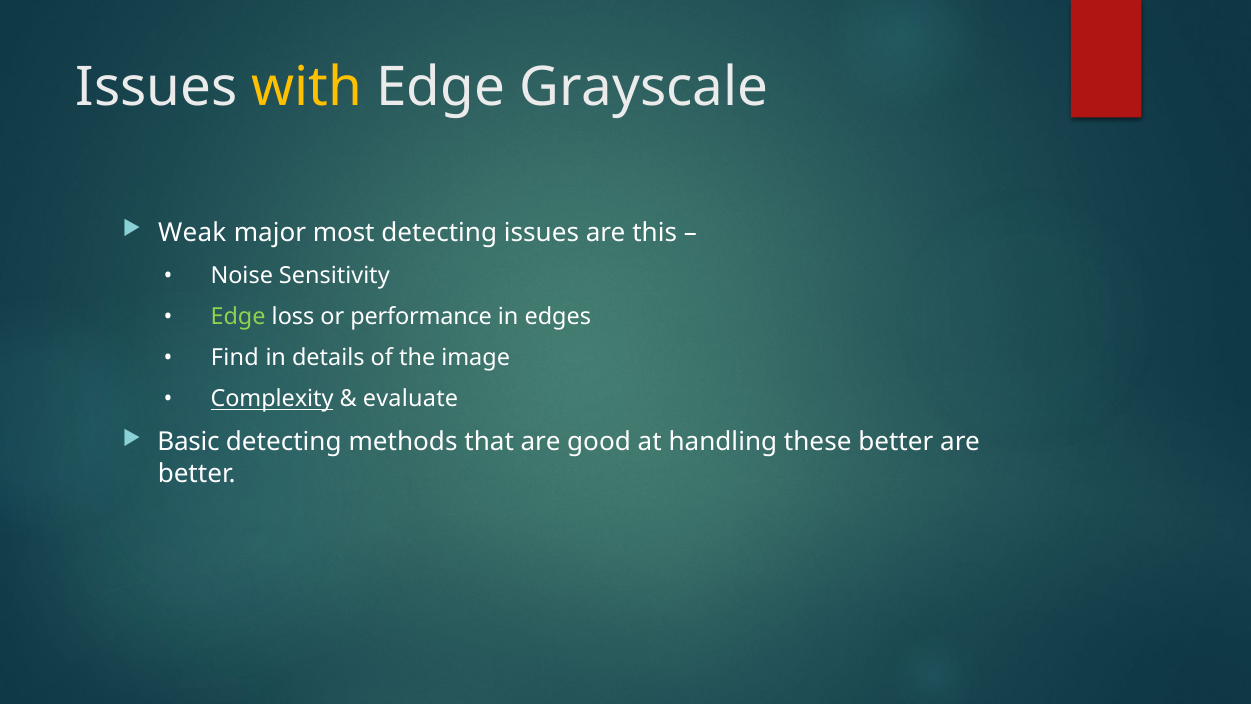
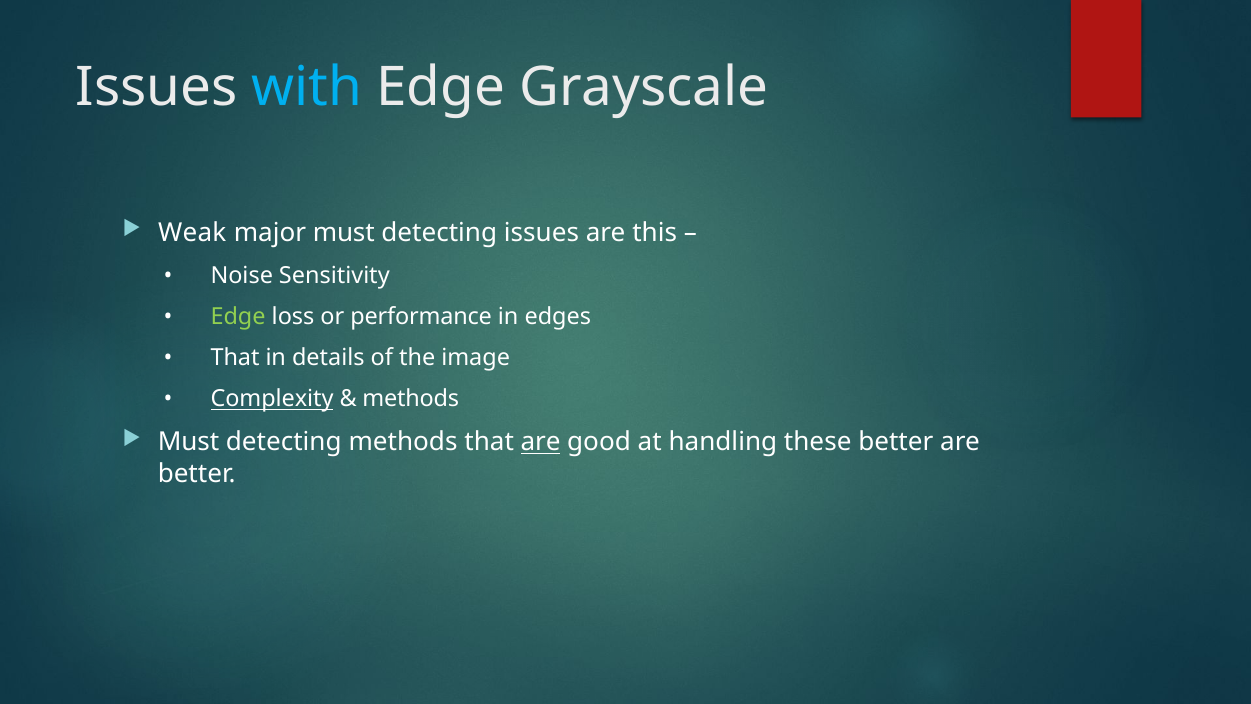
with colour: yellow -> light blue (307, 88)
major most: most -> must (344, 233)
Find: Find -> That (235, 358)
evaluate: evaluate -> methods (411, 399)
Basic: Basic -> Must (188, 442)
are underline: none -> present (541, 442)
